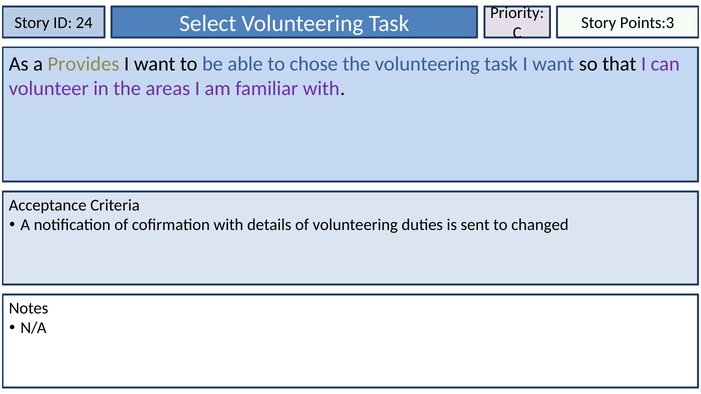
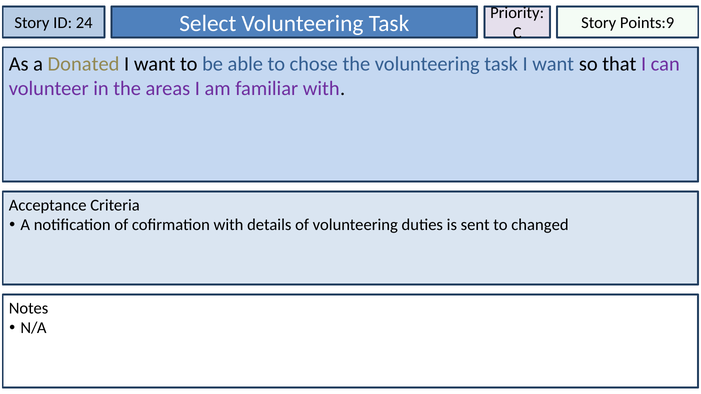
Points:3: Points:3 -> Points:9 (647, 23)
Provides: Provides -> Donated (84, 64)
